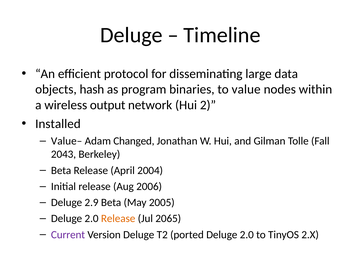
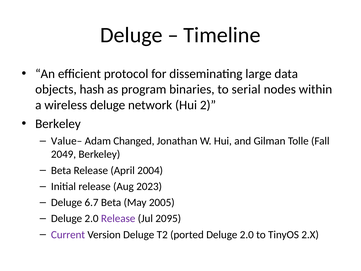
value: value -> serial (246, 89)
wireless output: output -> deluge (108, 105)
Installed: Installed -> Berkeley (58, 124)
2043: 2043 -> 2049 (64, 154)
2006: 2006 -> 2023 (149, 186)
2.9: 2.9 -> 6.7 (92, 202)
Release colour: orange -> purple (118, 218)
2065: 2065 -> 2095 (168, 218)
